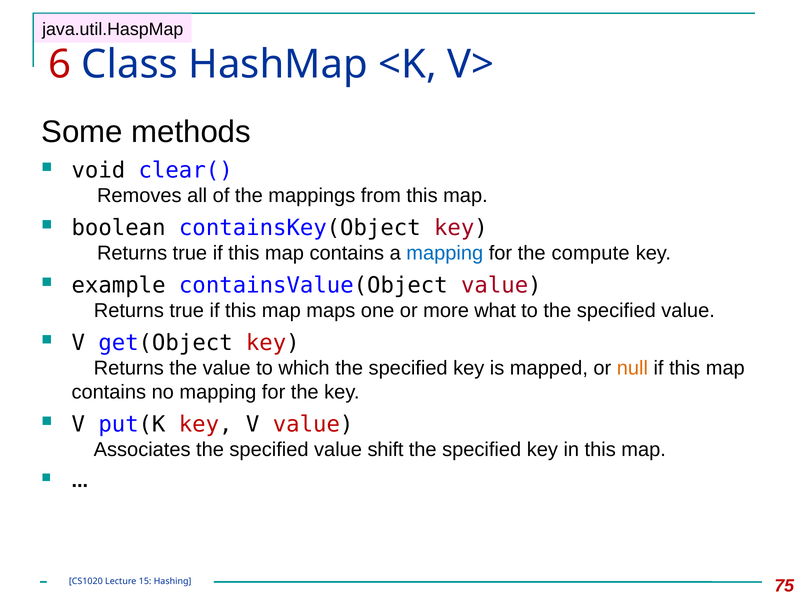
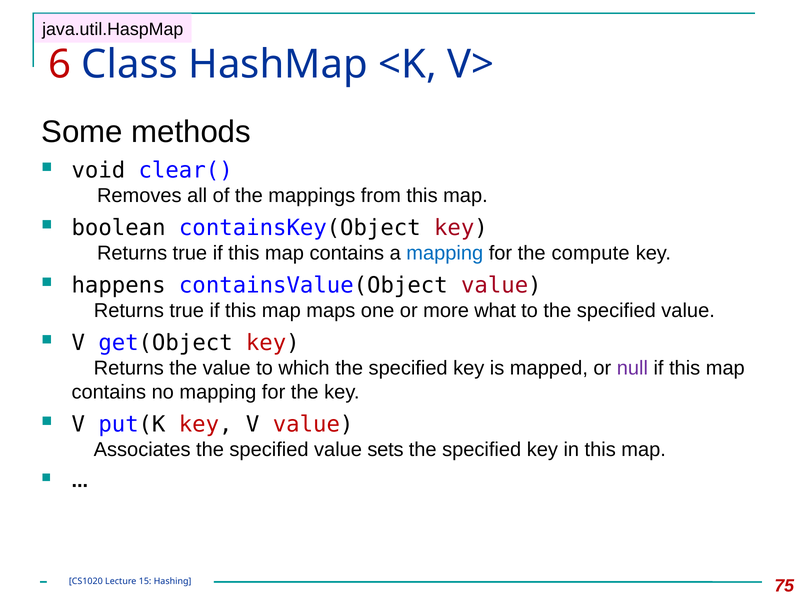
example: example -> happens (119, 285)
null colour: orange -> purple (632, 368)
shift: shift -> sets (385, 449)
